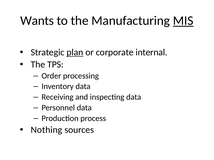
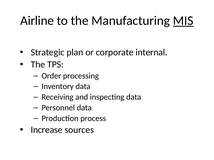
Wants: Wants -> Airline (37, 21)
plan underline: present -> none (75, 53)
Nothing: Nothing -> Increase (47, 130)
